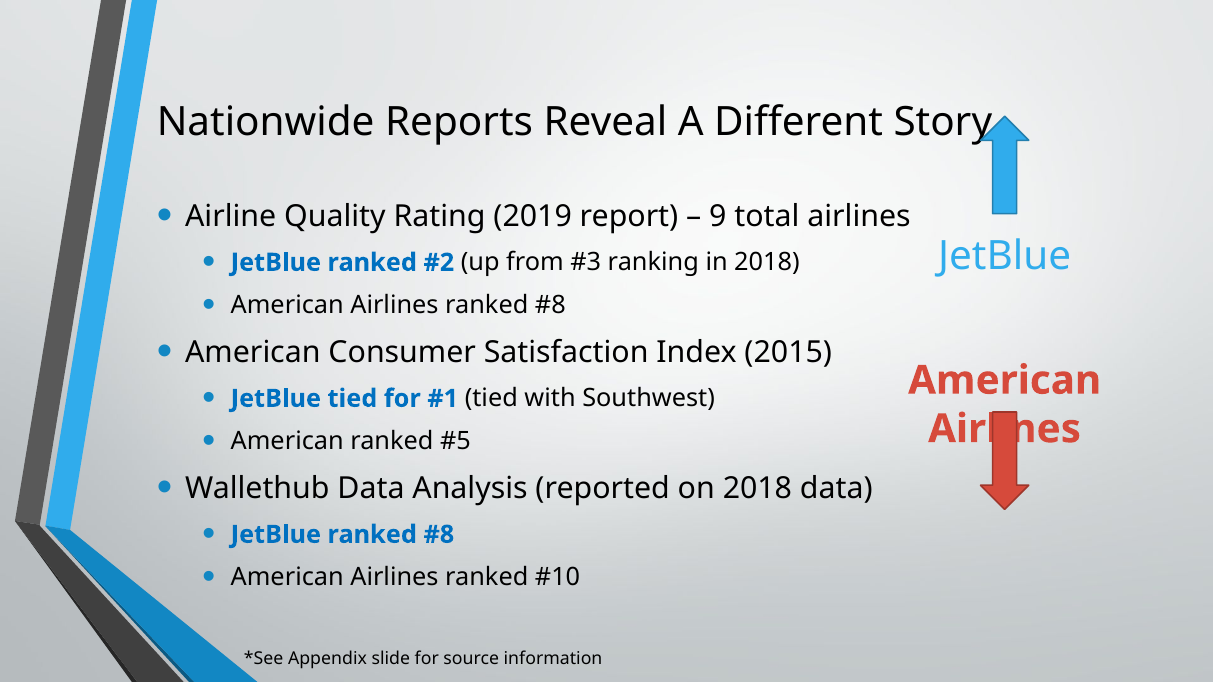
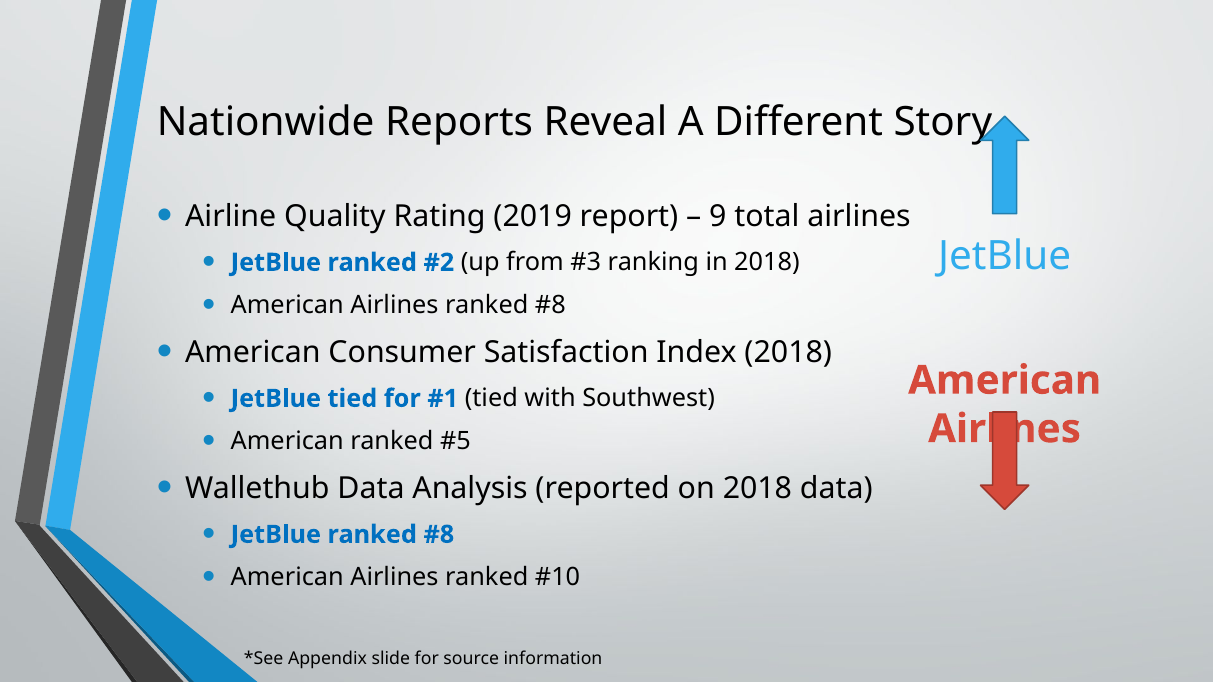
Index 2015: 2015 -> 2018 (788, 353)
